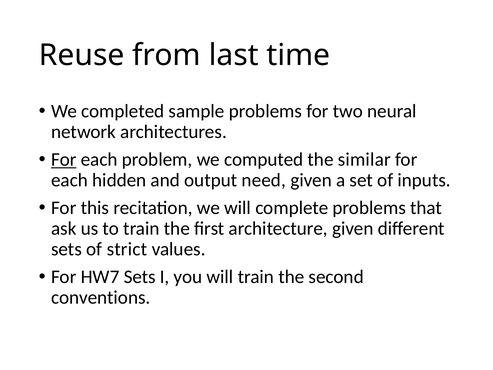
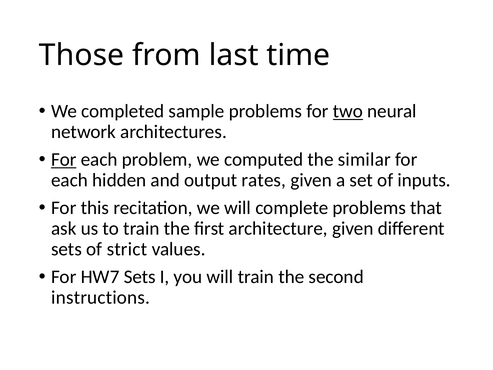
Reuse: Reuse -> Those (82, 55)
two underline: none -> present (348, 111)
need: need -> rates (264, 180)
conventions: conventions -> instructions (101, 297)
